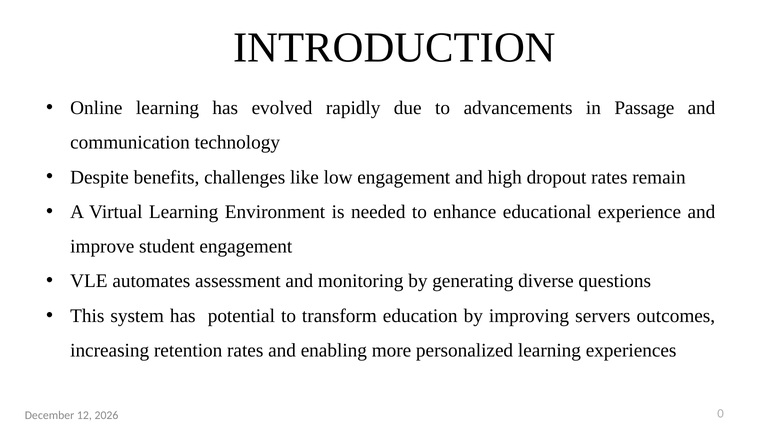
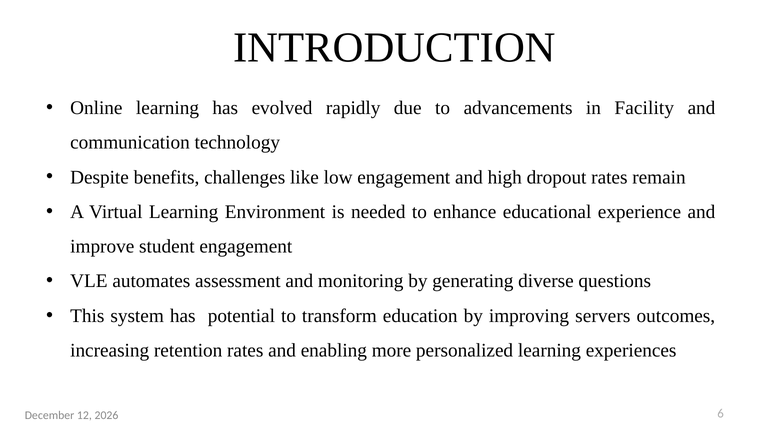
Passage: Passage -> Facility (644, 108)
0: 0 -> 6 (721, 414)
